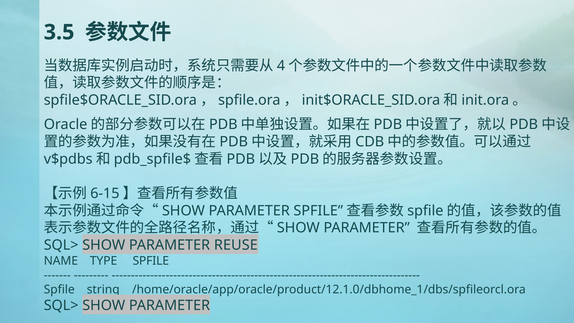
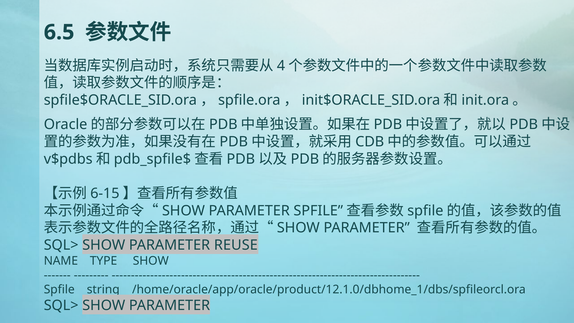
3.5: 3.5 -> 6.5 (59, 32)
TYPE SPFILE: SPFILE -> SHOW (151, 261)
